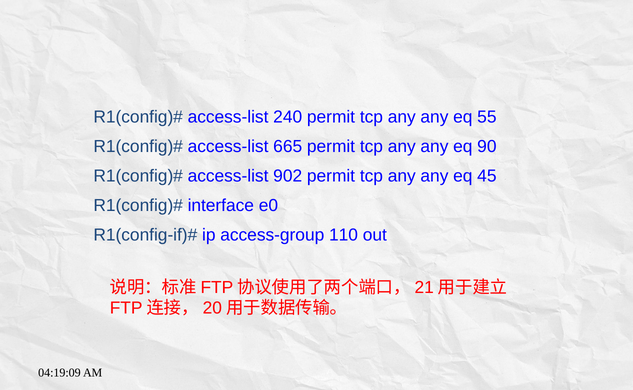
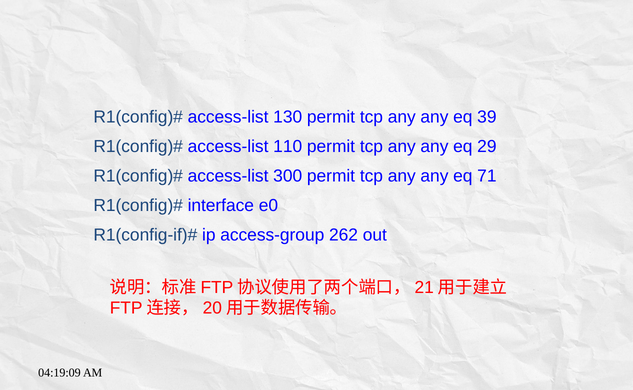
240: 240 -> 130 (288, 117)
55: 55 -> 39 (487, 117)
665: 665 -> 110 (288, 146)
90: 90 -> 29 (487, 146)
902: 902 -> 300 (288, 176)
45: 45 -> 71 (487, 176)
110: 110 -> 262 (344, 234)
